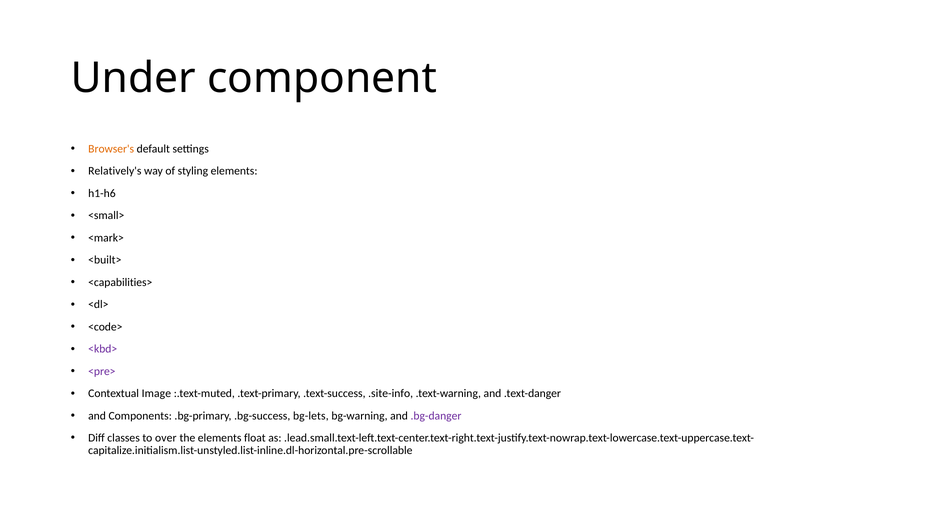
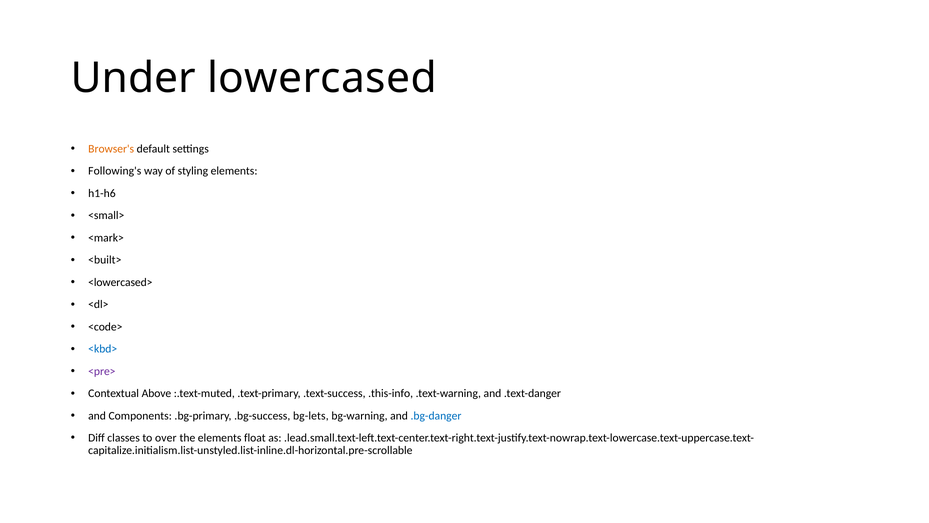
component: component -> lowercased (322, 78)
Relatively's: Relatively's -> Following's (115, 171)
<capabilities>: <capabilities> -> <lowercased> (120, 282)
<kbd> colour: purple -> blue (103, 349)
Image: Image -> Above (156, 393)
.site-info: .site-info -> .this-info (391, 393)
.bg-danger colour: purple -> blue (436, 415)
